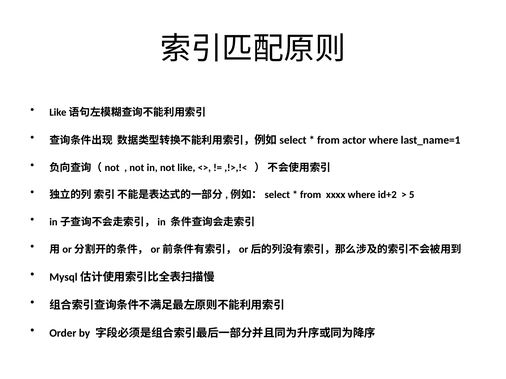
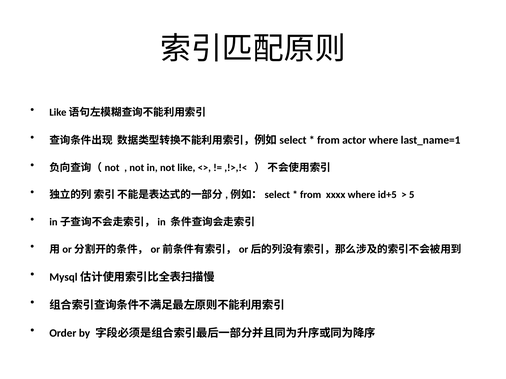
id+2: id+2 -> id+5 (387, 195)
